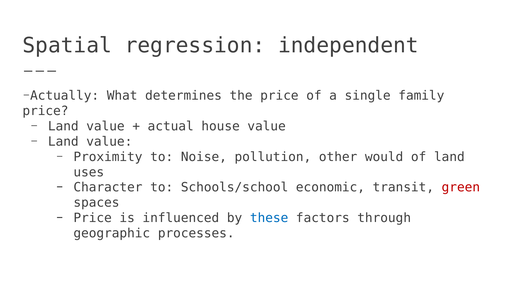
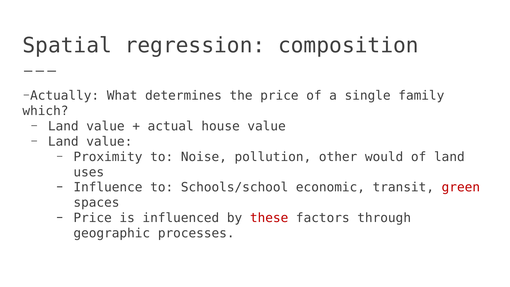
independent: independent -> composition (348, 45)
price: price -> which (45, 111)
Character: Character -> Influence (108, 187)
these colour: blue -> red (269, 218)
